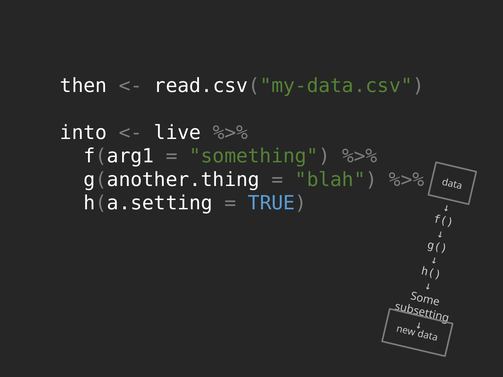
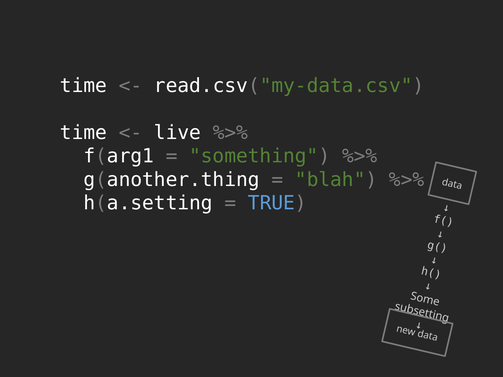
then: then -> time (83, 86)
into: into -> time (83, 133)
